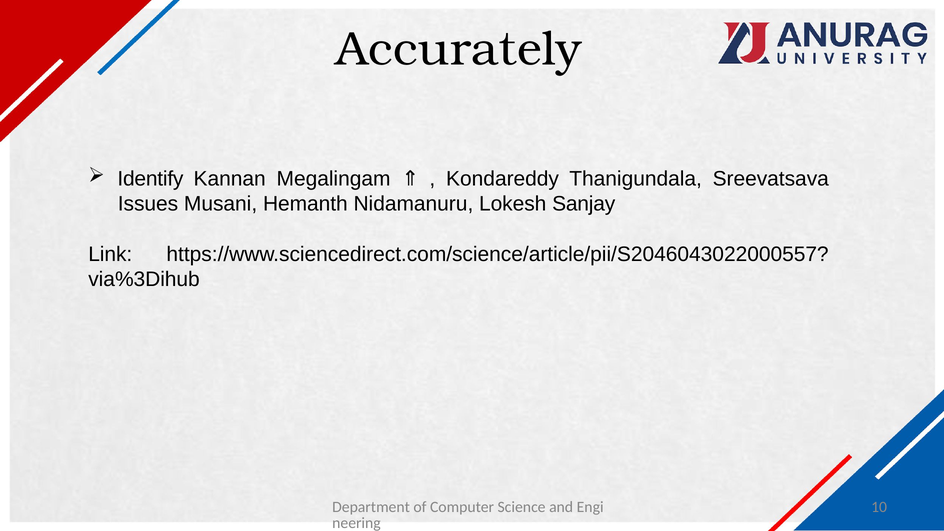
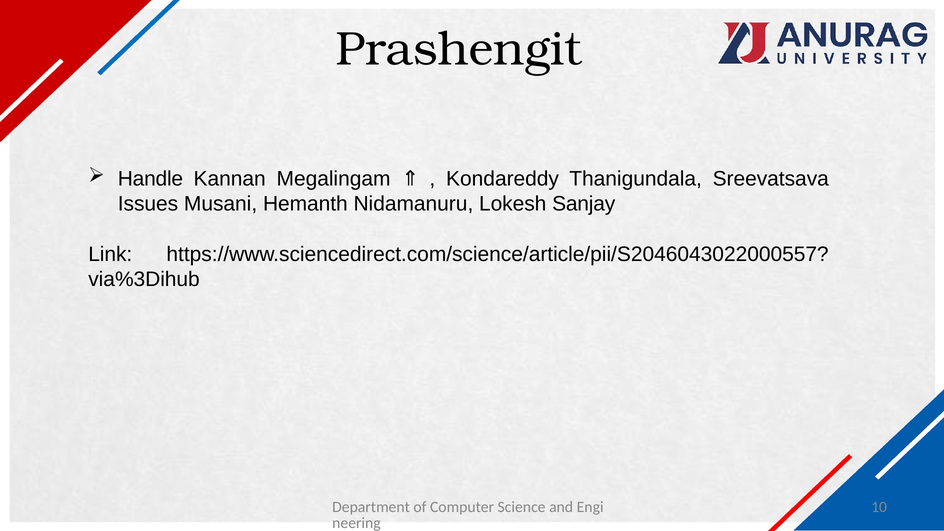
Accurately: Accurately -> Prashengit (459, 49)
Identify: Identify -> Handle (150, 179)
